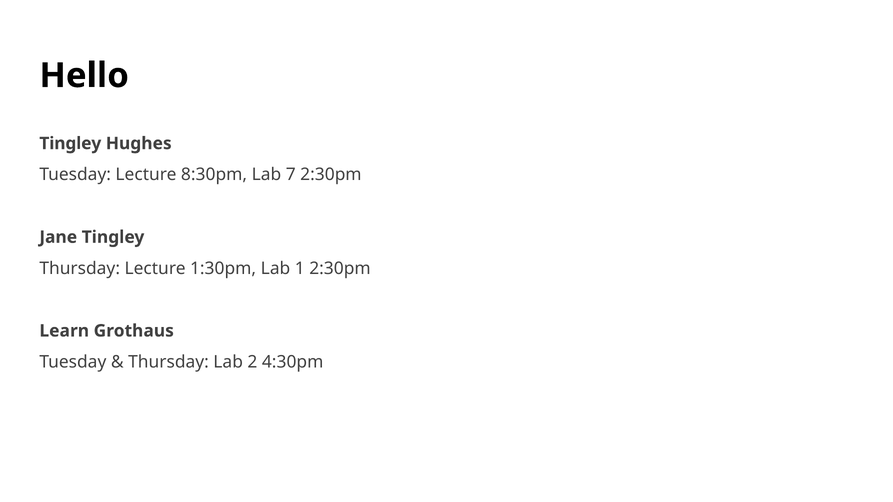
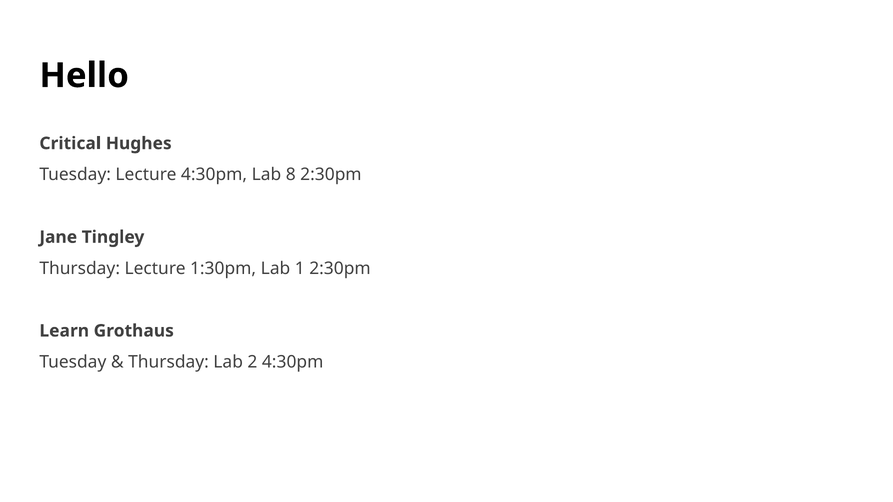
Tingley: Tingley -> Critical (70, 144)
Lecture 8:30pm: 8:30pm -> 4:30pm (214, 175)
7: 7 -> 8 (291, 175)
